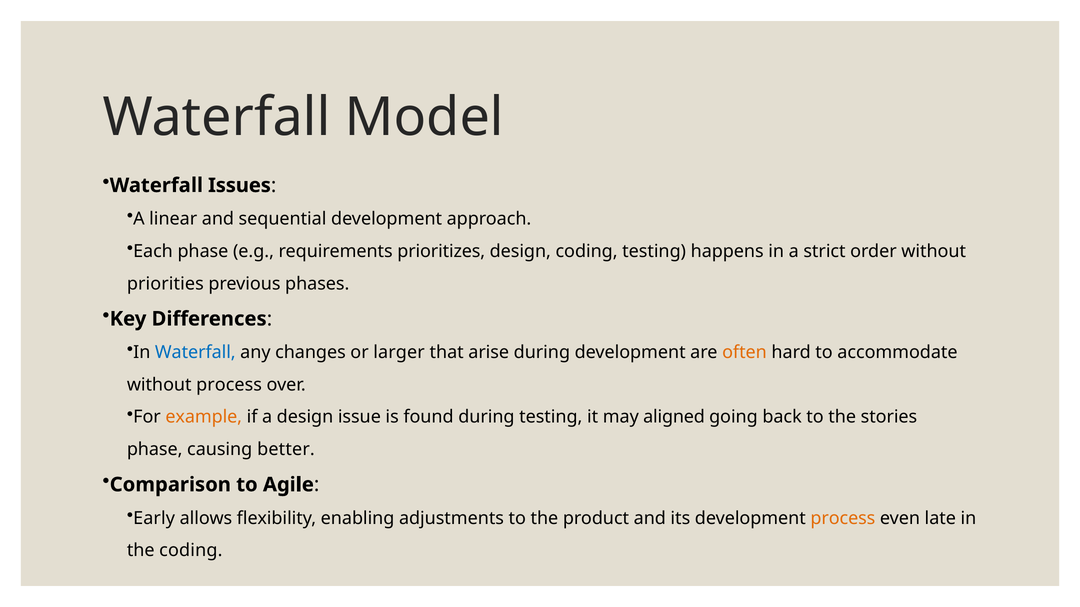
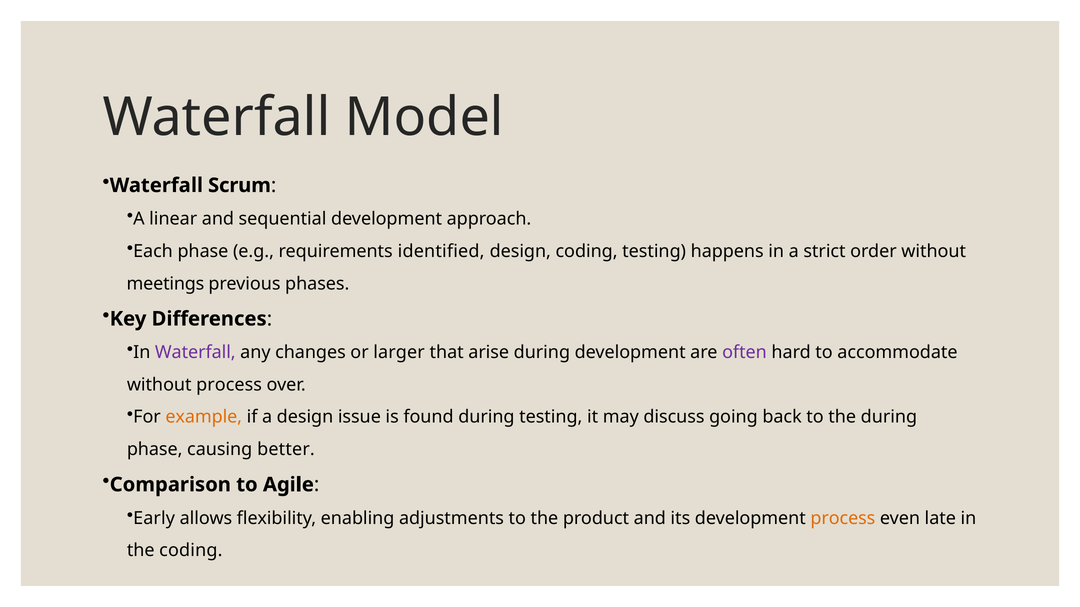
Issues: Issues -> Scrum (239, 186)
prioritizes: prioritizes -> identified (441, 251)
priorities: priorities -> meetings (165, 284)
Waterfall colour: blue -> purple (195, 353)
often colour: orange -> purple (744, 353)
aligned: aligned -> discuss (674, 417)
the stories: stories -> during (889, 417)
